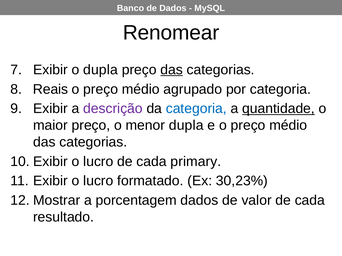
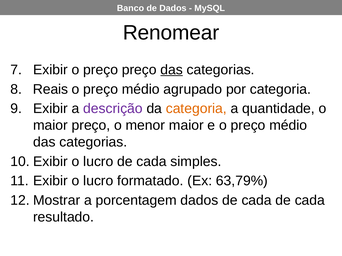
Exibir o dupla: dupla -> preço (101, 70)
categoria colour: blue -> orange (196, 109)
quantidade underline: present -> none (279, 109)
menor dupla: dupla -> maior (186, 126)
primary: primary -> simples (196, 162)
30,23%: 30,23% -> 63,79% (242, 181)
valor: valor -> cada (257, 201)
